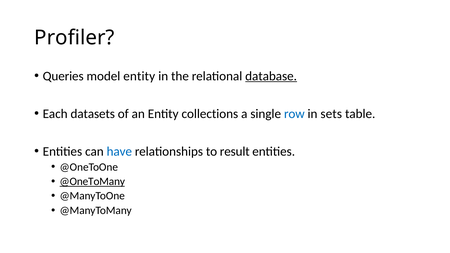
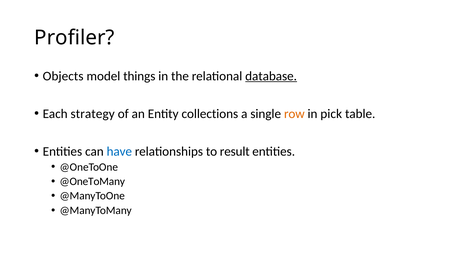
Queries: Queries -> Objects (63, 76)
model entity: entity -> things (139, 76)
datasets: datasets -> strategy (93, 114)
row colour: blue -> orange (294, 114)
sets: sets -> pick (331, 114)
@OneToMany underline: present -> none (92, 182)
